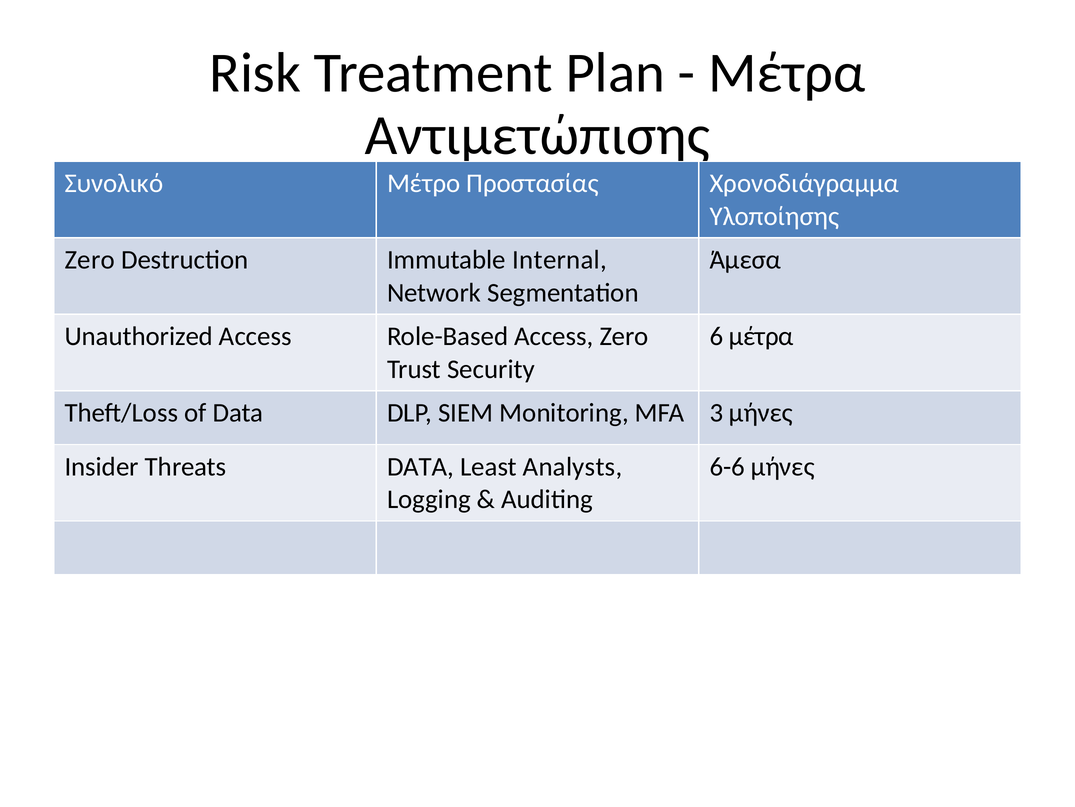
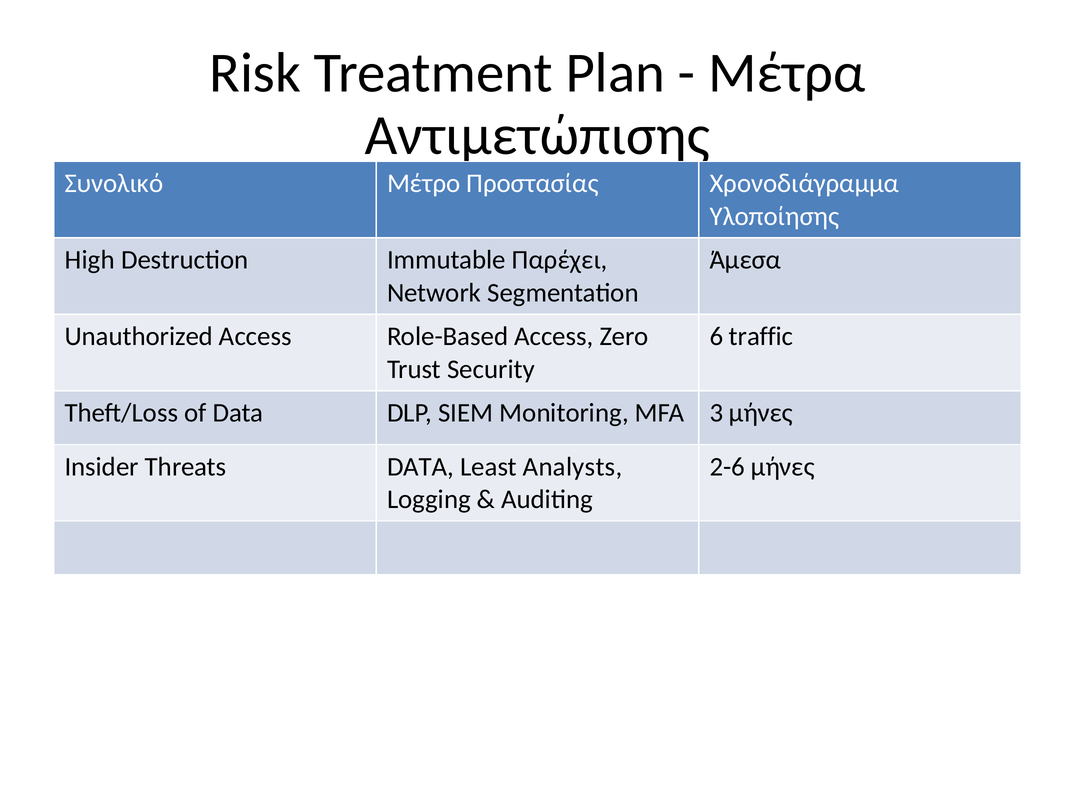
Zero: Zero -> High (90, 260)
Internal: Internal -> Παρέχει (560, 260)
6 μέτρα: μέτρα -> traffic (761, 336)
6-6: 6-6 -> 2-6 (727, 466)
